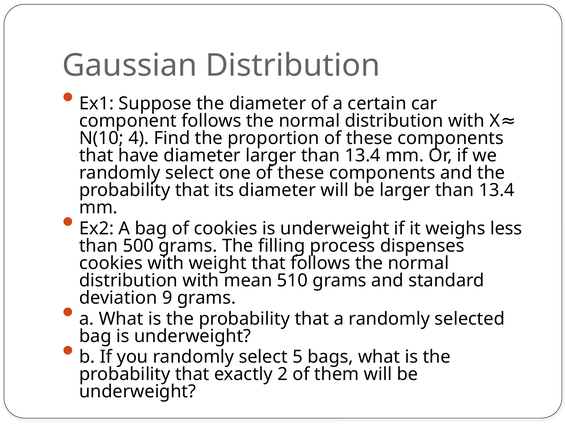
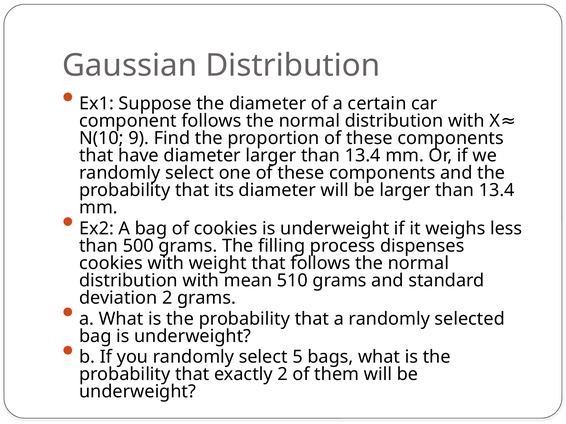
4: 4 -> 9 (139, 138)
deviation 9: 9 -> 2 (167, 298)
